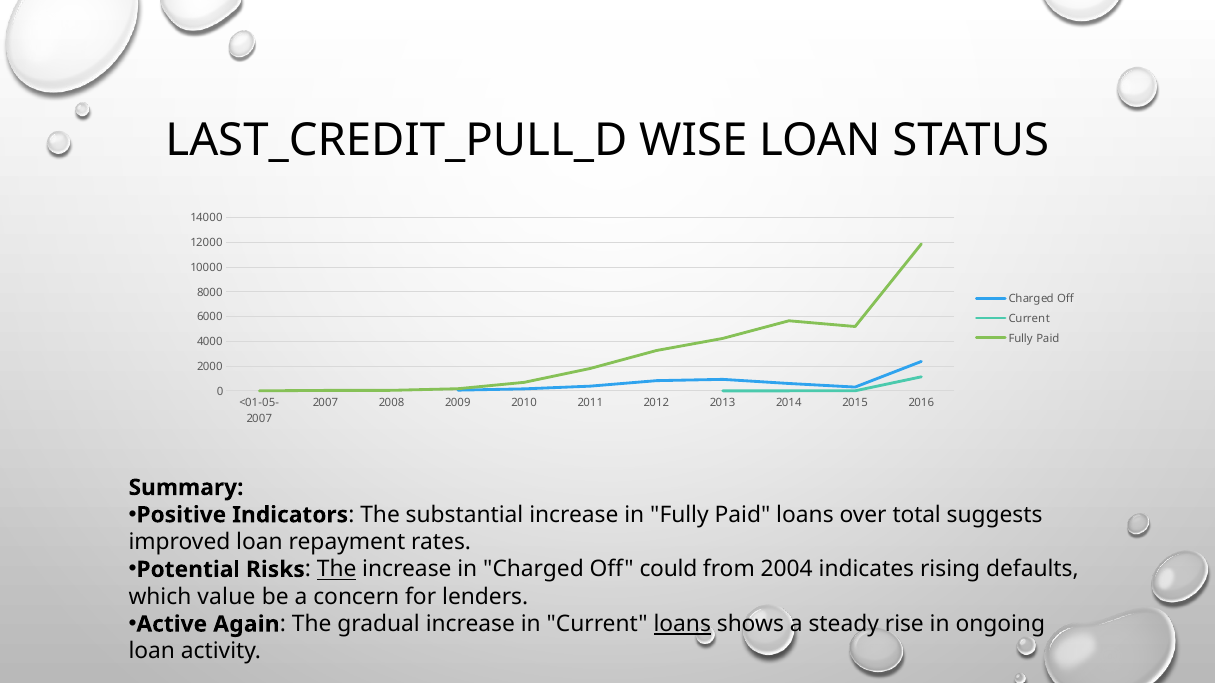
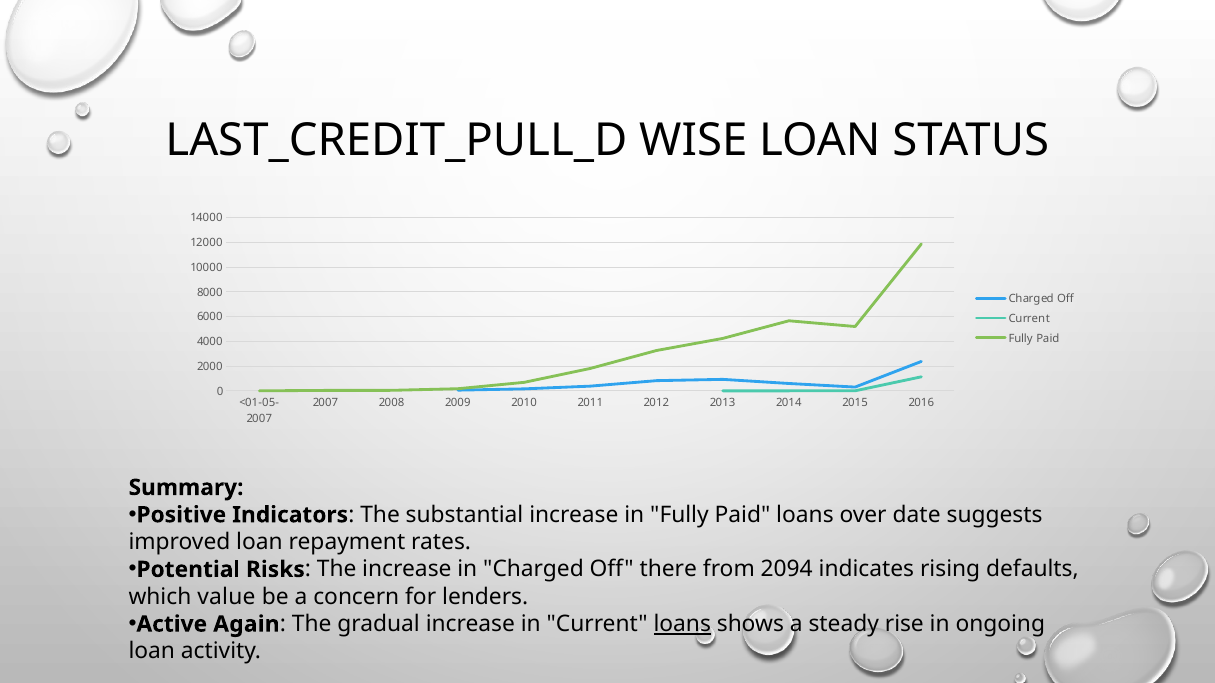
total: total -> date (917, 515)
The underline: present -> none (337, 570)
could: could -> there (668, 570)
2004: 2004 -> 2094 (787, 570)
